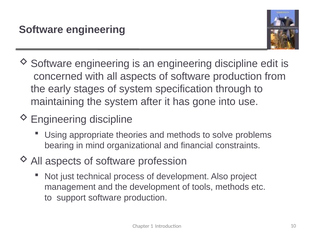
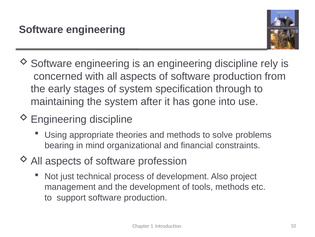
edit: edit -> rely (269, 63)
